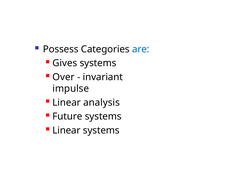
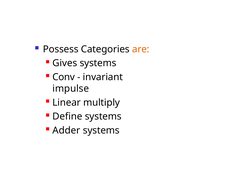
are colour: blue -> orange (141, 49)
Over: Over -> Conv (64, 77)
analysis: analysis -> multiply (102, 102)
Future: Future -> Define (67, 116)
Linear: Linear -> Adder (66, 130)
